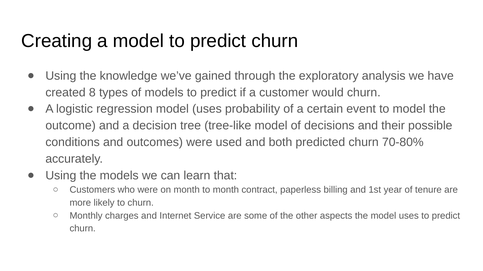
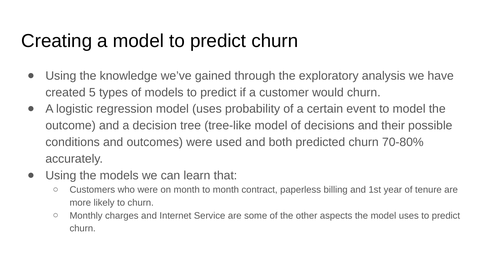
8: 8 -> 5 (92, 93)
